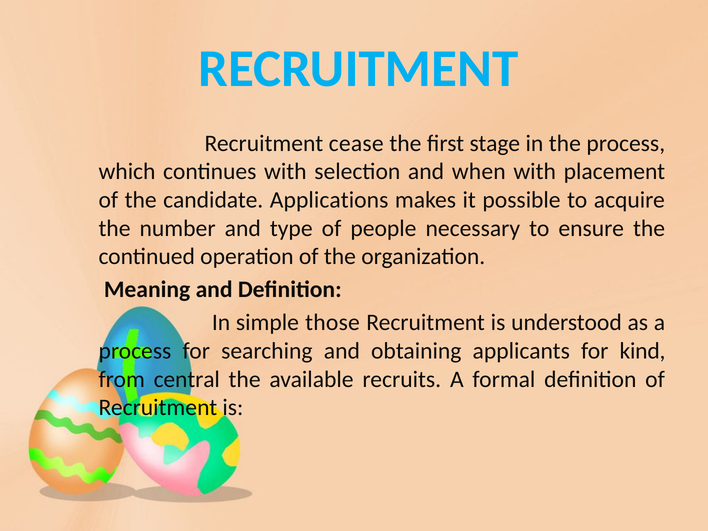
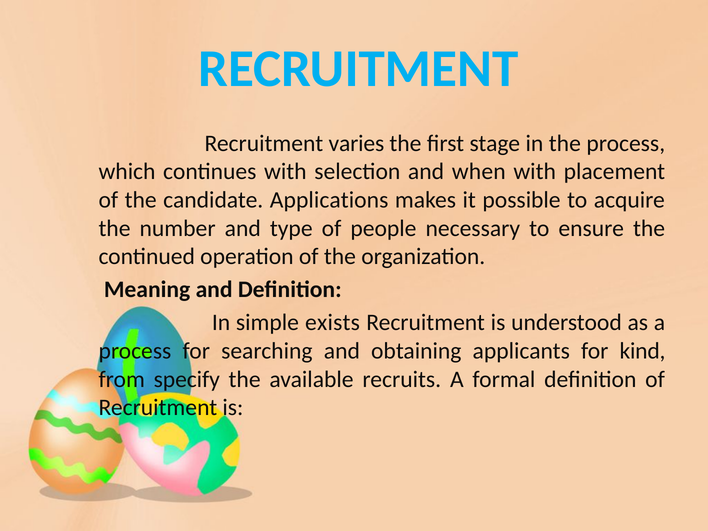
cease: cease -> varies (356, 143)
those: those -> exists (333, 323)
central: central -> specify (187, 379)
